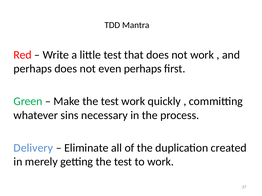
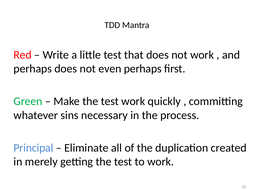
Delivery: Delivery -> Principal (33, 148)
